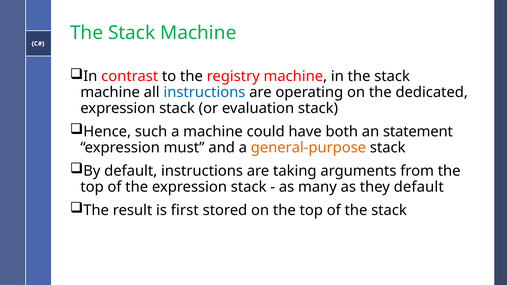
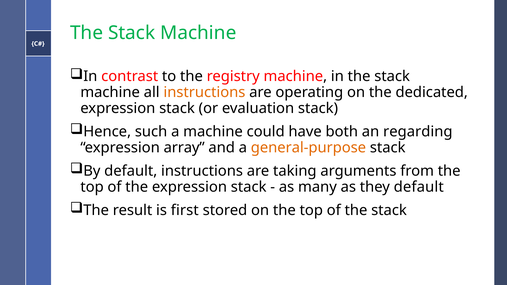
instructions colour: blue -> orange (204, 92)
statement: statement -> regarding (418, 132)
must: must -> array (184, 148)
